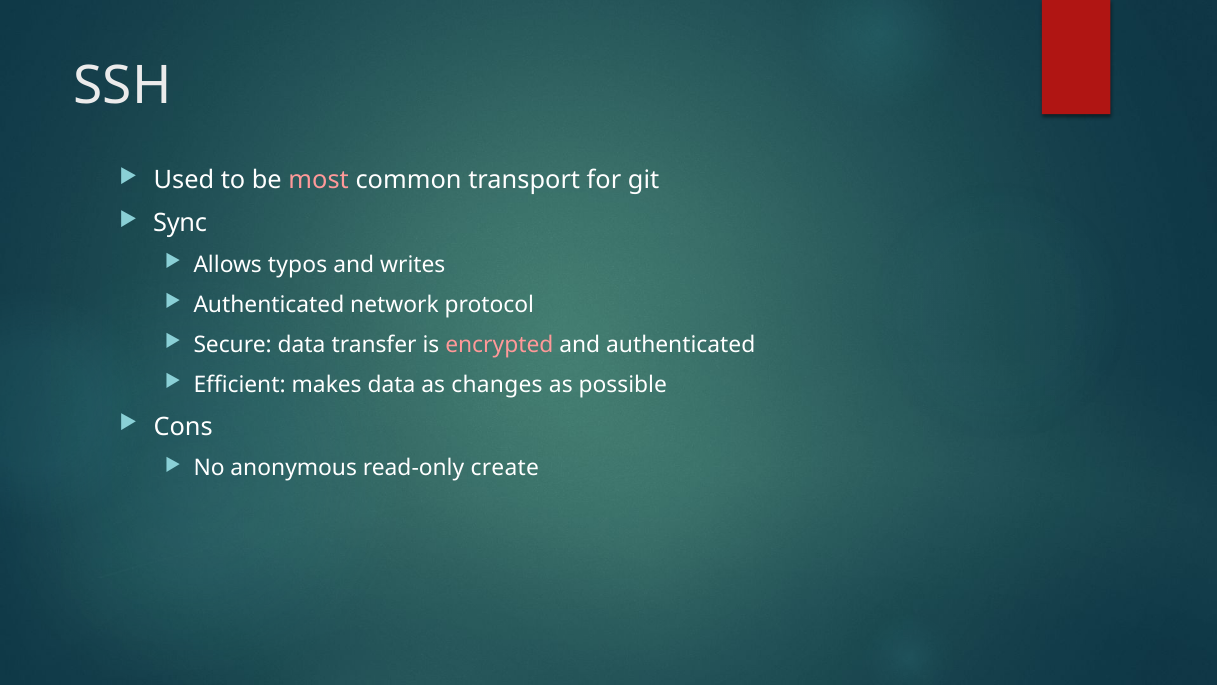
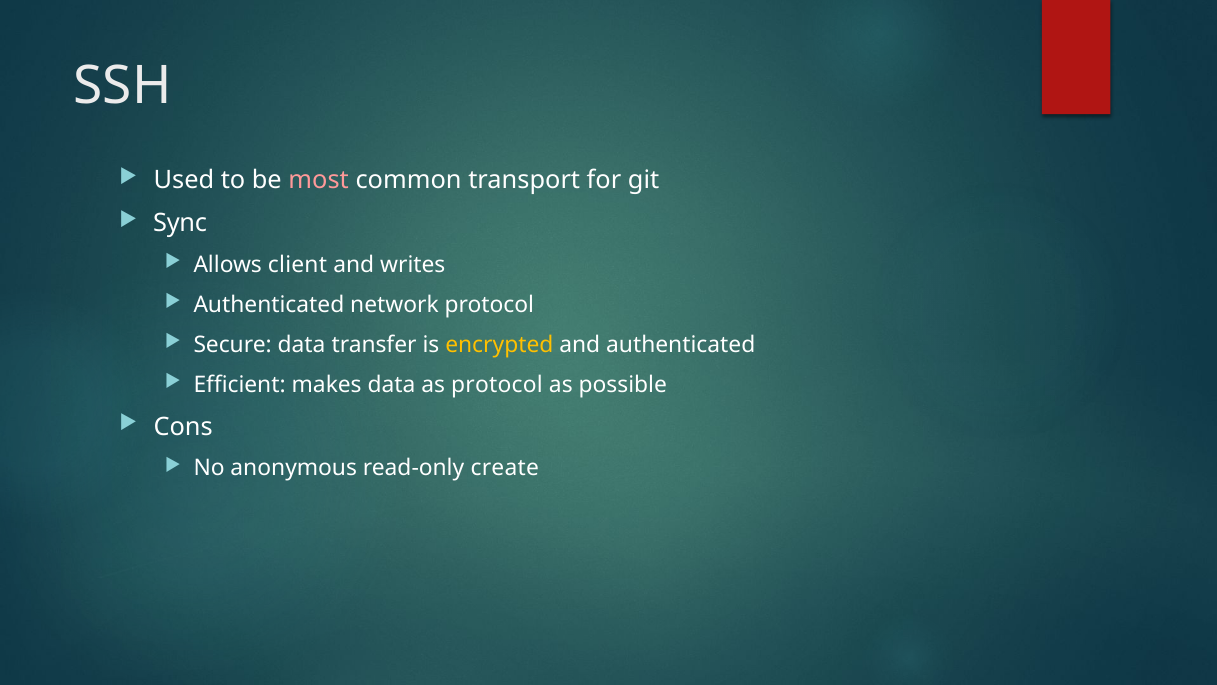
typos: typos -> client (298, 265)
encrypted colour: pink -> yellow (499, 345)
as changes: changes -> protocol (497, 385)
